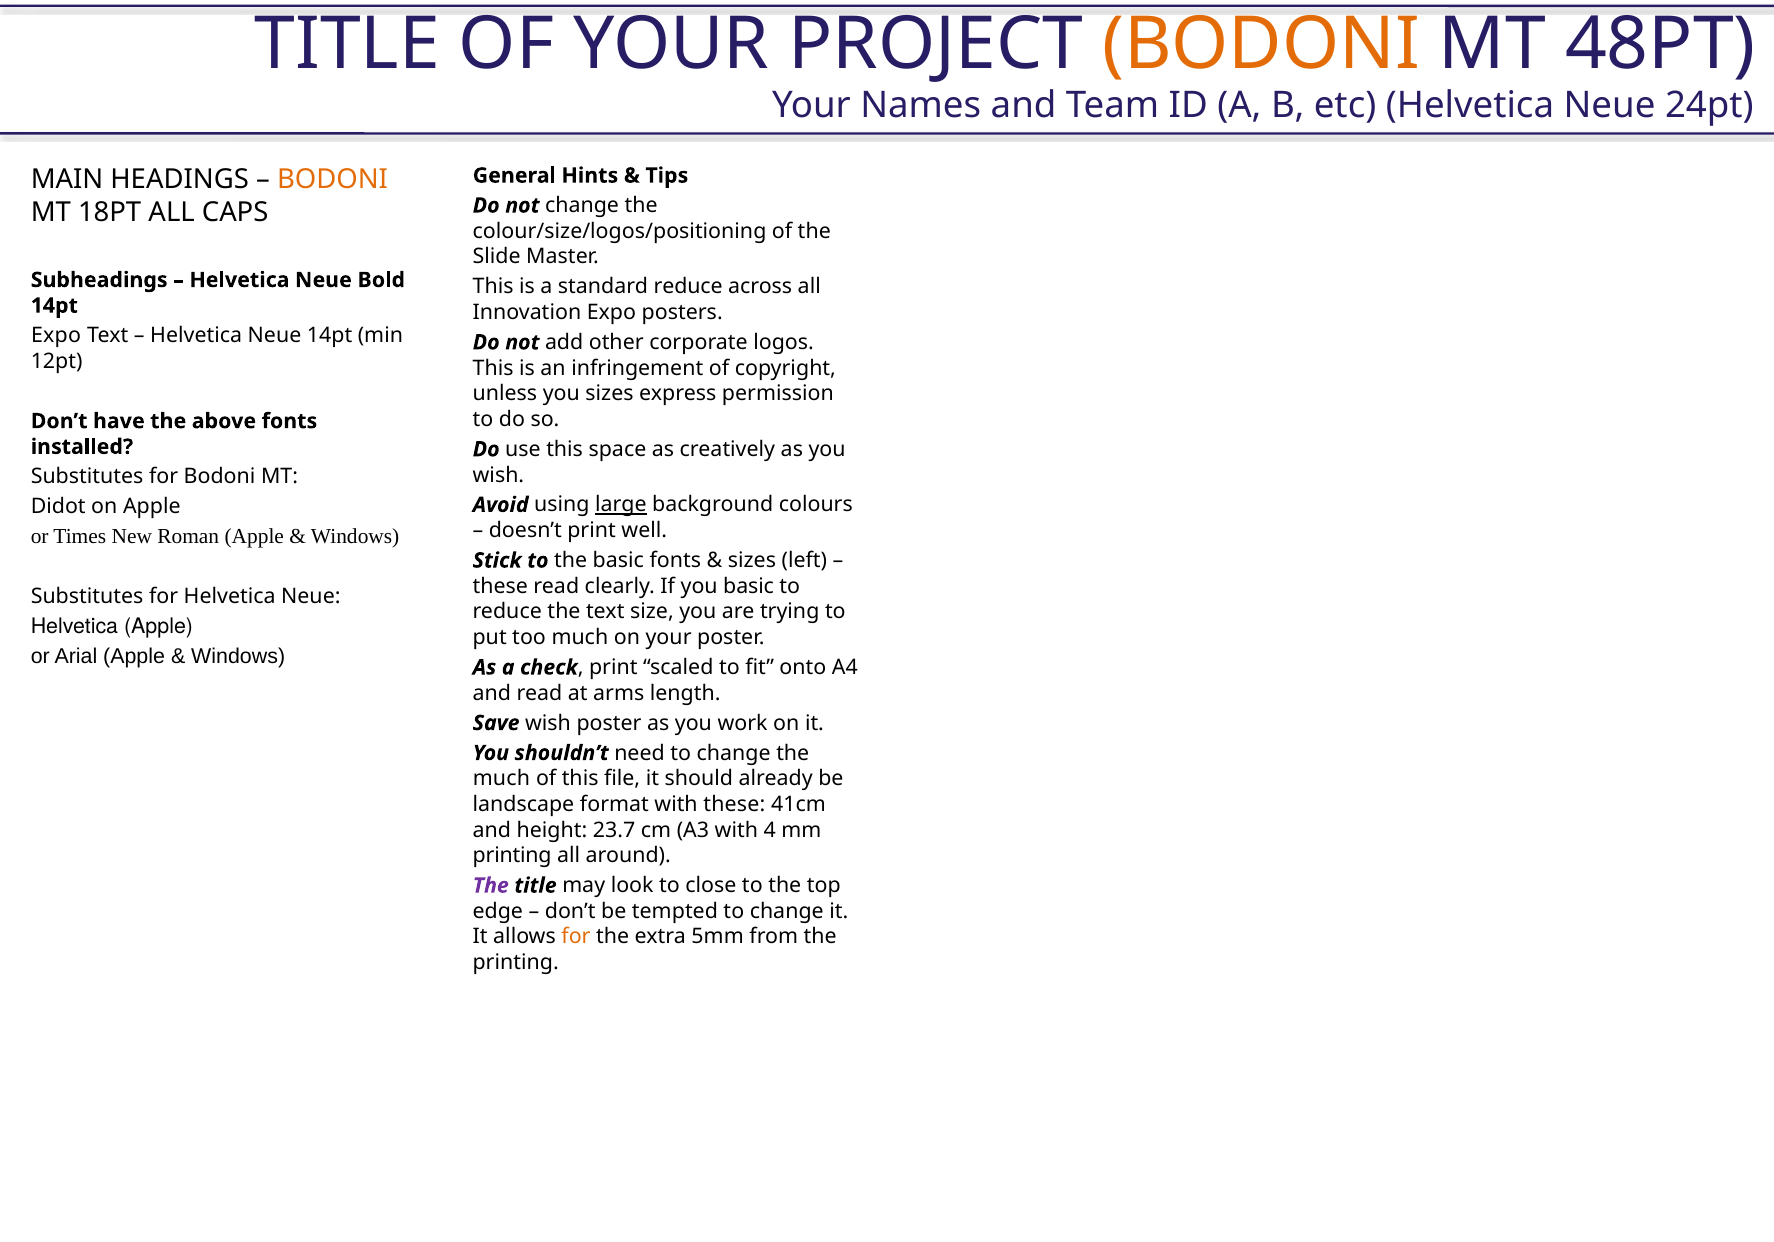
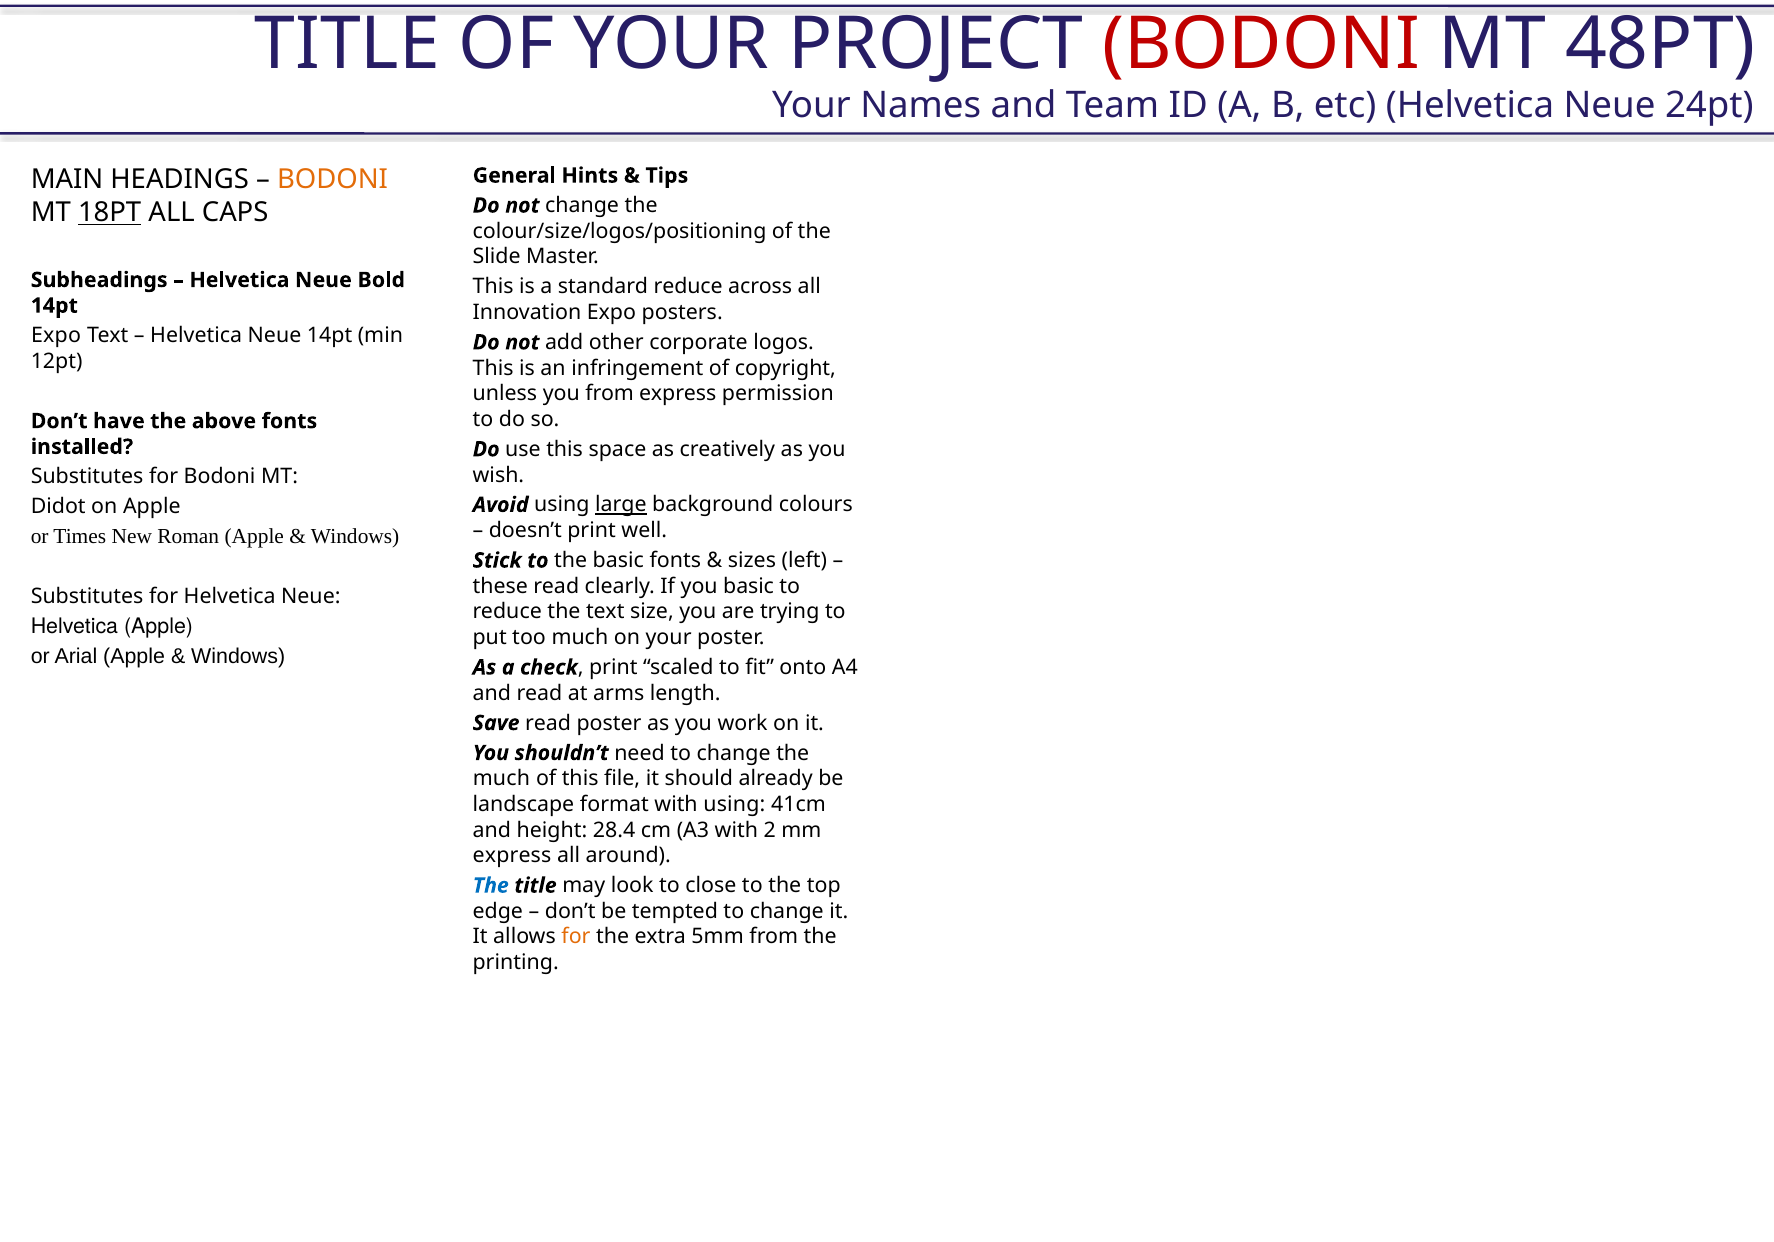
BODONI colour: orange -> red (1261, 44)
18PT underline: none -> present (110, 213)
you sizes: sizes -> from (610, 394)
Save wish: wish -> read (548, 723)
with these: these -> using (734, 804)
23.7: 23.7 -> 28.4 (614, 830)
4: 4 -> 2 (770, 830)
printing: printing -> express (512, 856)
The colour: purple -> blue (491, 886)
